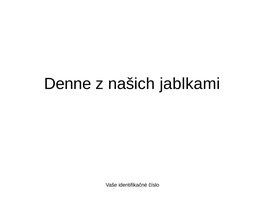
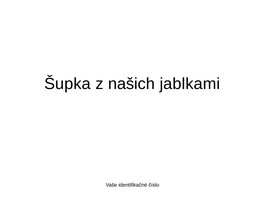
Denne: Denne -> Šupka (68, 84)
